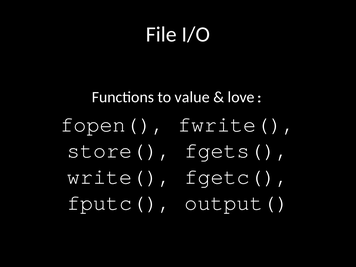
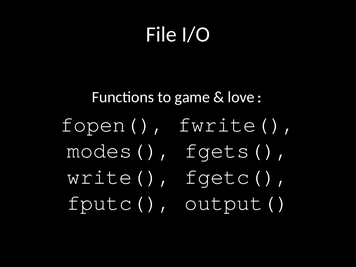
value: value -> game (192, 97)
store(: store( -> modes( (119, 151)
